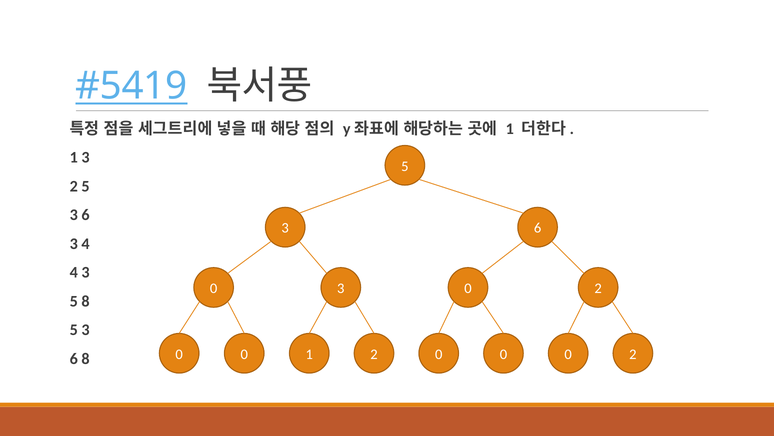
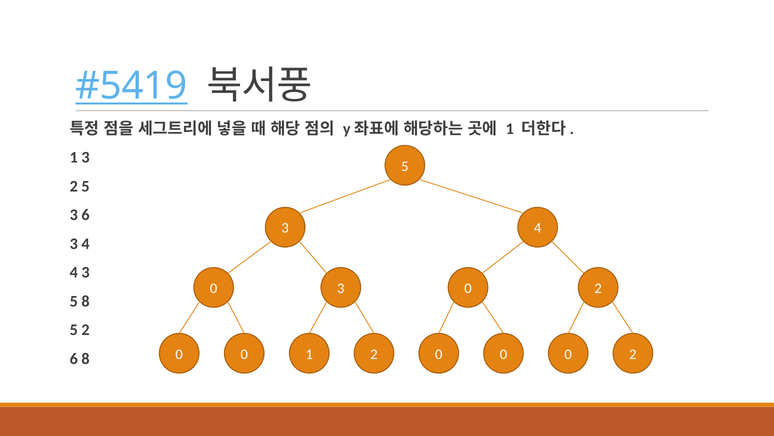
6: 6 -> 4 (538, 228)
3: 3 -> 2 (86, 330)
